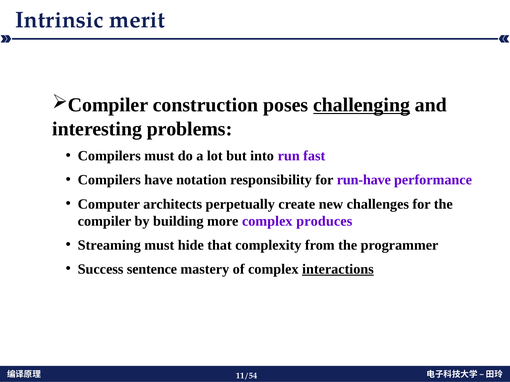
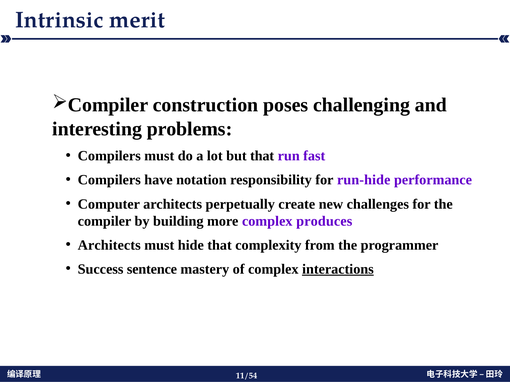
challenging underline: present -> none (362, 105)
but into: into -> that (262, 156)
run-have: run-have -> run-hide (364, 180)
Streaming: Streaming -> Architects (109, 245)
